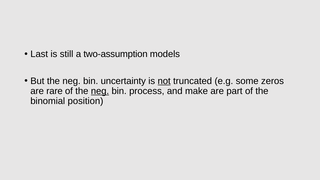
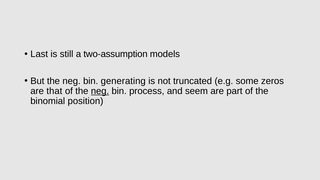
uncertainty: uncertainty -> generating (123, 81)
not underline: present -> none (164, 81)
rare: rare -> that (54, 91)
make: make -> seem (196, 91)
